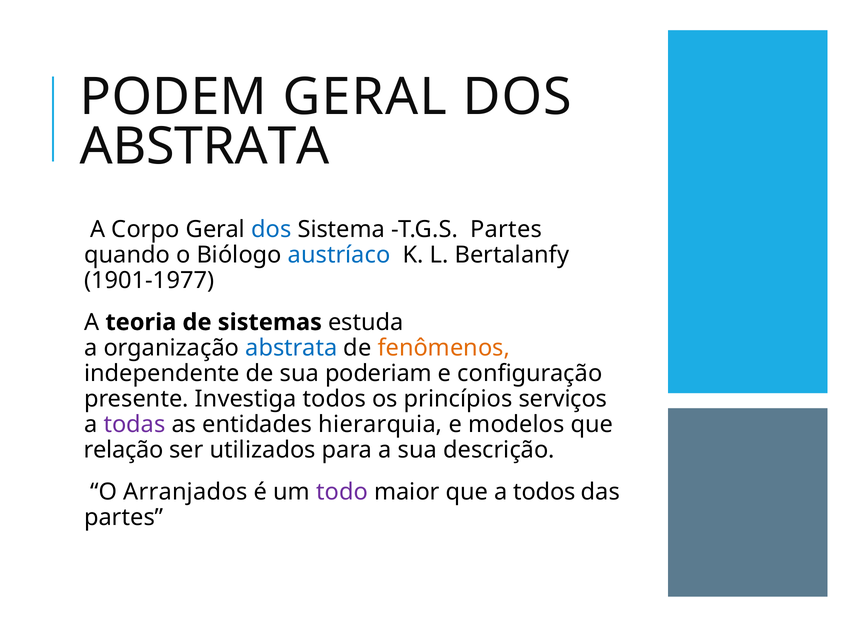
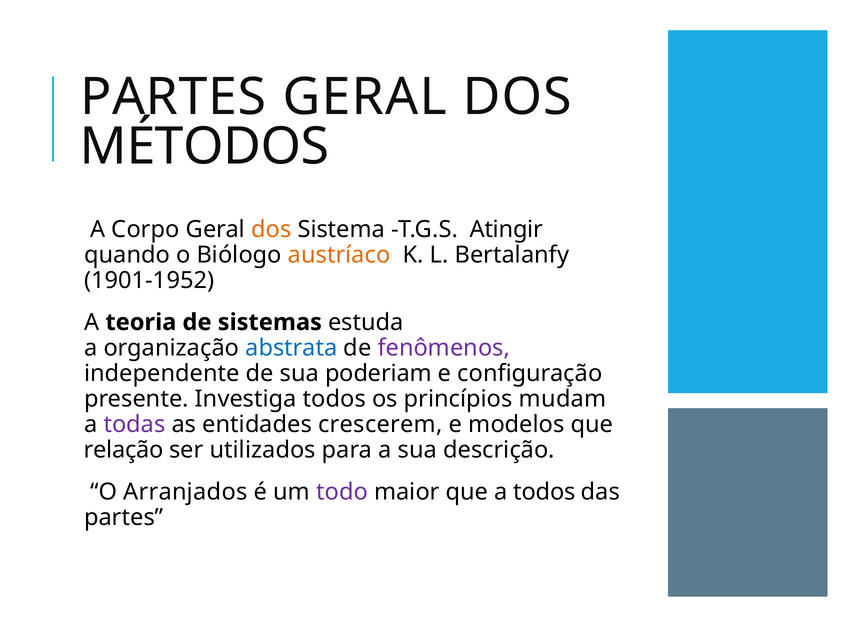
PODEM: PODEM -> PARTES (173, 97)
ABSTRATA: ABSTRATA -> MÉTODOS (205, 147)
dos colour: blue -> orange (271, 229)
T.G.S Partes: Partes -> Atingir (506, 229)
austríaco colour: blue -> orange (339, 255)
1901-1977: 1901-1977 -> 1901-1952 (149, 280)
fenômenos colour: orange -> purple (444, 348)
serviços: serviços -> mudam (563, 399)
hierarquia: hierarquia -> crescerem (380, 425)
